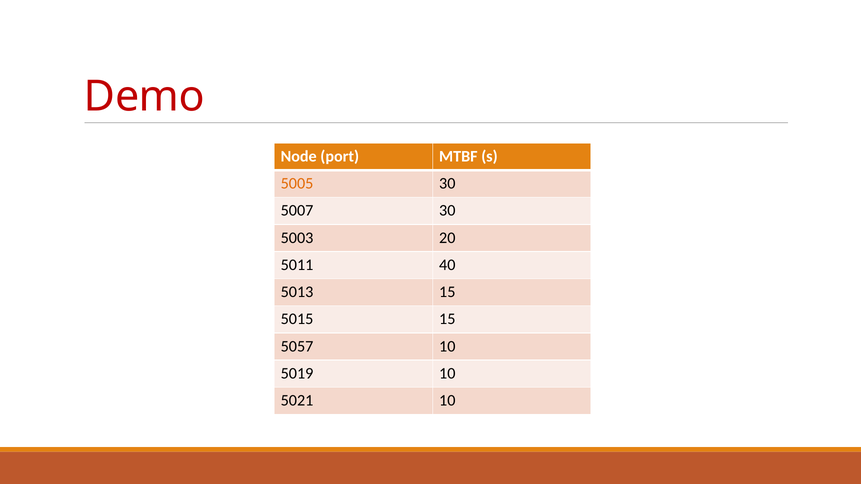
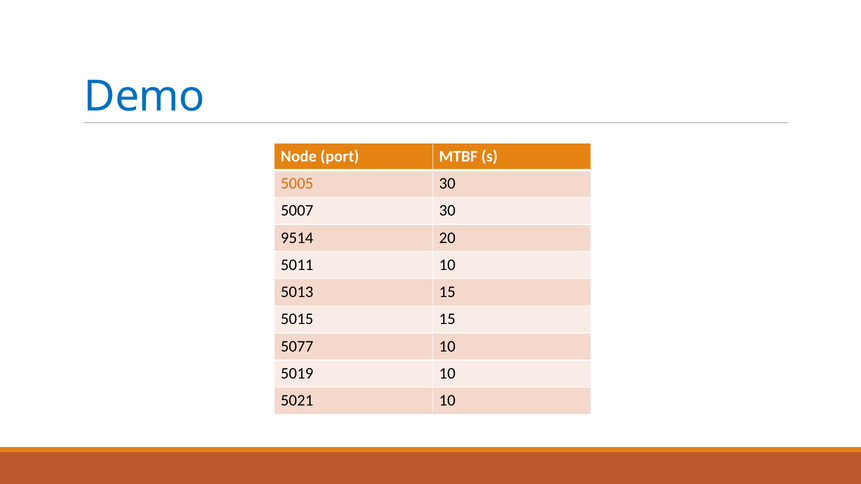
Demo colour: red -> blue (144, 96)
5003: 5003 -> 9514 (297, 238)
5011 40: 40 -> 10 (447, 265)
5057: 5057 -> 5077 (297, 346)
